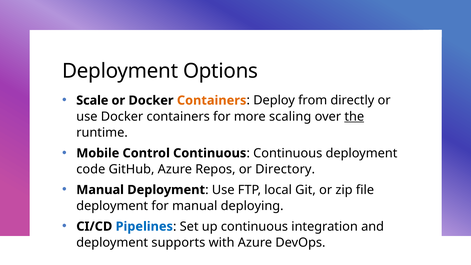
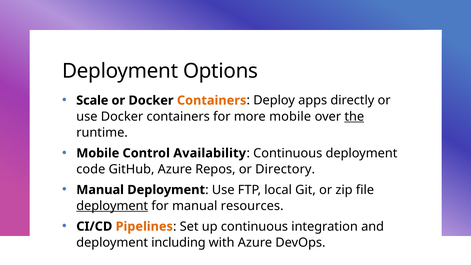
from: from -> apps (313, 100)
more scaling: scaling -> mobile (290, 117)
Control Continuous: Continuous -> Availability (210, 153)
deployment underline: none -> present (112, 206)
deploying: deploying -> resources (252, 206)
Pipelines colour: blue -> orange (144, 226)
supports: supports -> including (178, 243)
